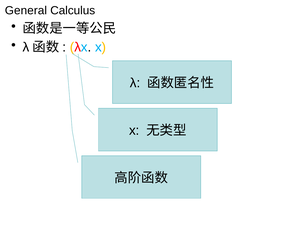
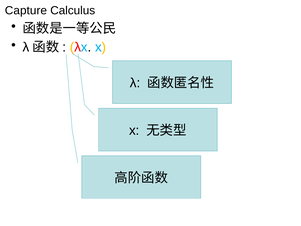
General: General -> Capture (26, 10)
